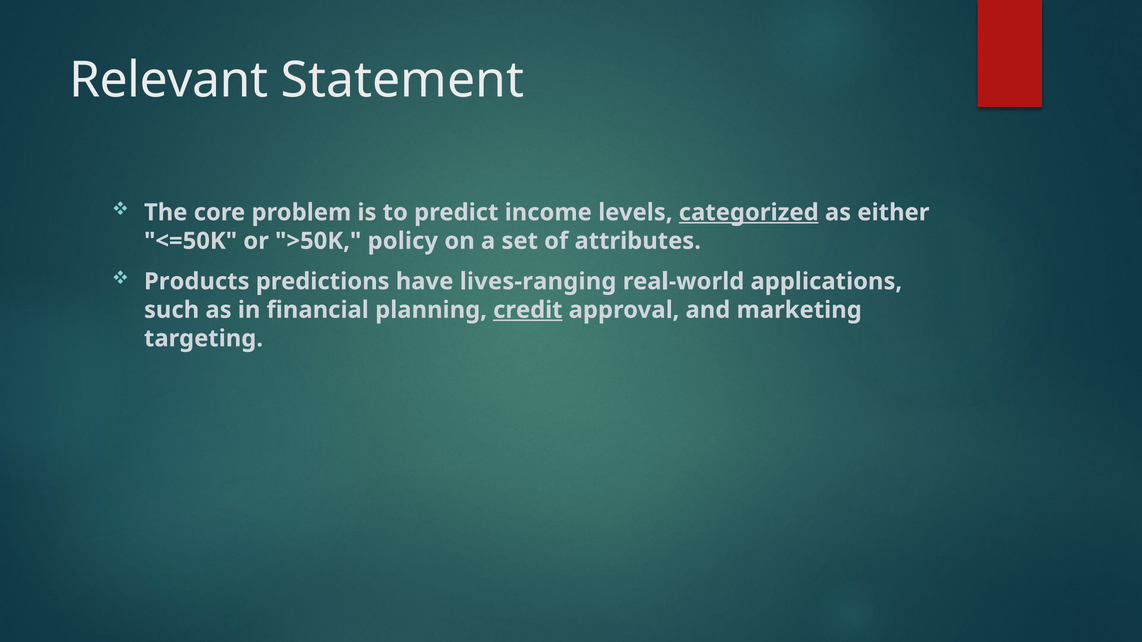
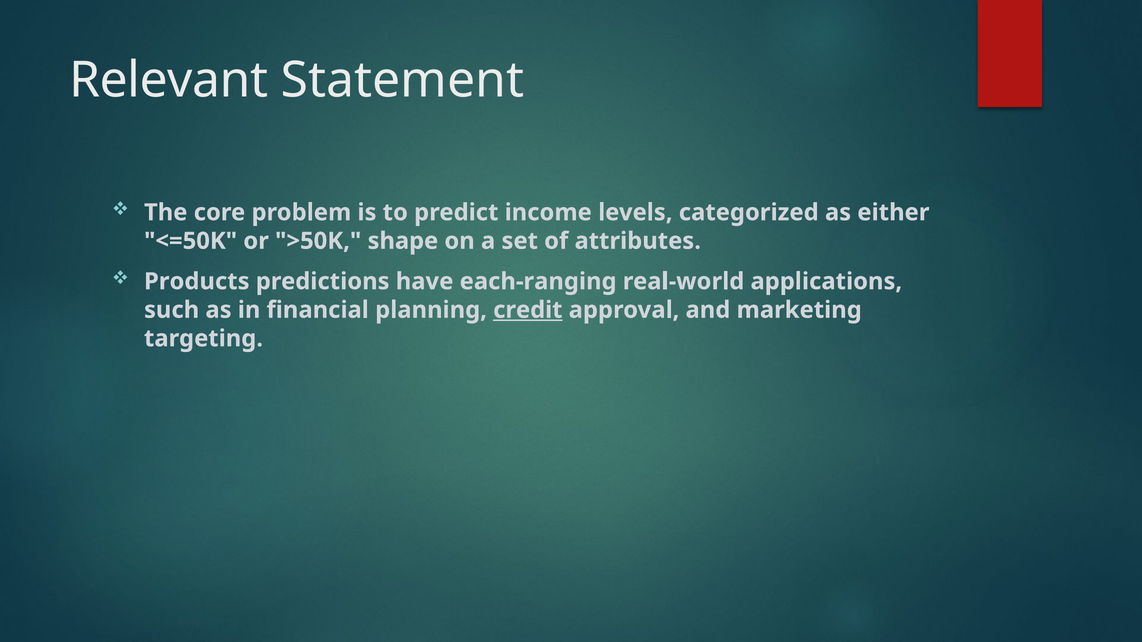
categorized underline: present -> none (749, 213)
policy: policy -> shape (403, 241)
lives-ranging: lives-ranging -> each-ranging (538, 282)
